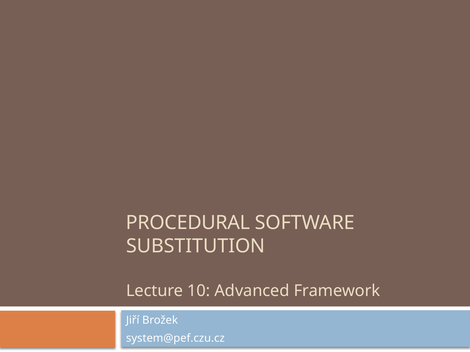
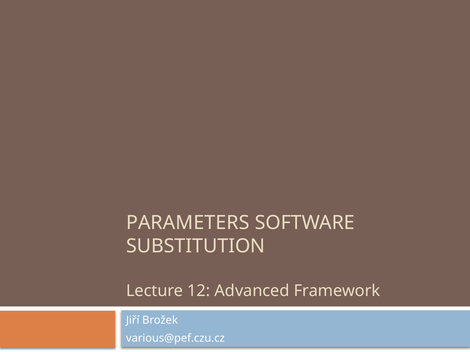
PROCEDURAL: PROCEDURAL -> PARAMETERS (188, 223)
10: 10 -> 12 (199, 291)
system@pef.czu.cz: system@pef.czu.cz -> various@pef.czu.cz (175, 339)
